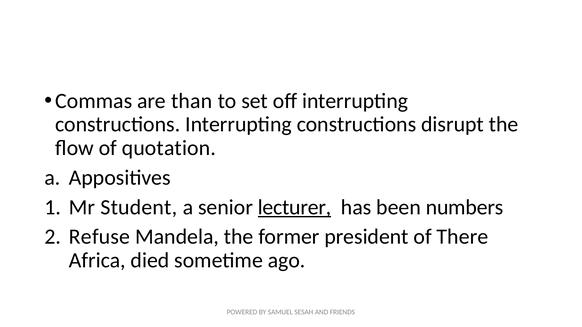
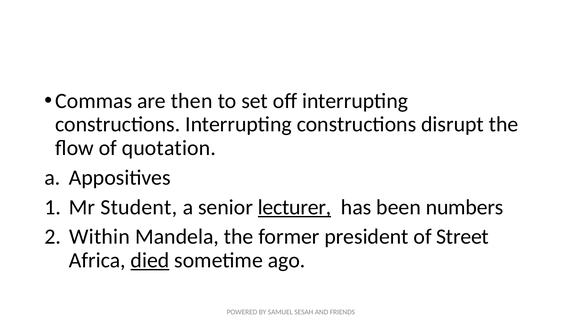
than: than -> then (192, 101)
Refuse: Refuse -> Within (100, 237)
There: There -> Street (463, 237)
died underline: none -> present (150, 261)
